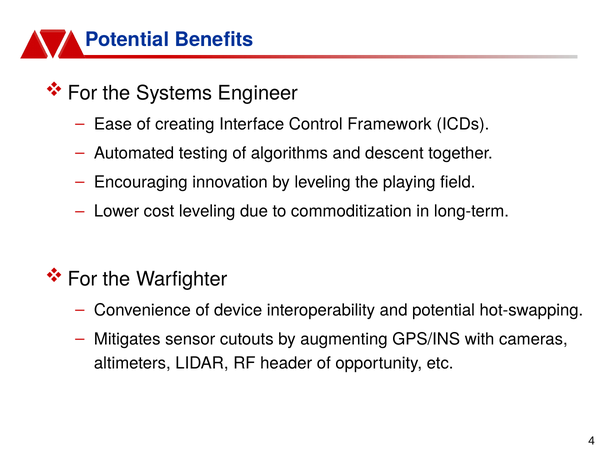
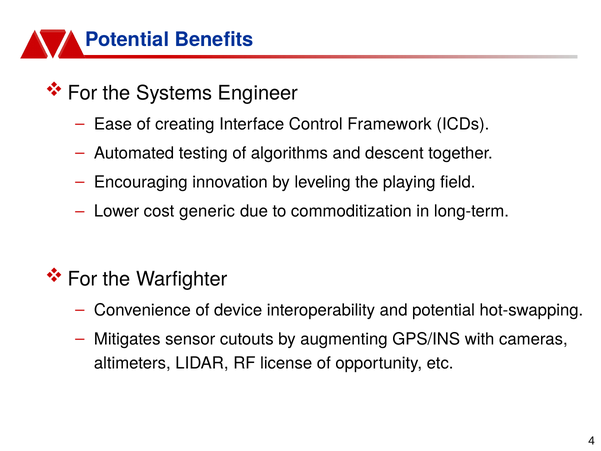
cost leveling: leveling -> generic (207, 211)
header: header -> license (286, 363)
